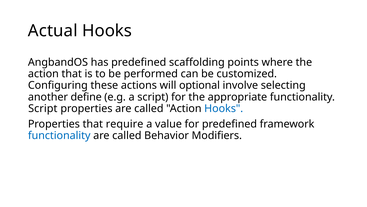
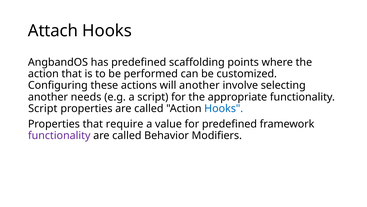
Actual: Actual -> Attach (53, 31)
will optional: optional -> another (199, 85)
define: define -> needs (86, 97)
functionality colour: blue -> purple (59, 135)
